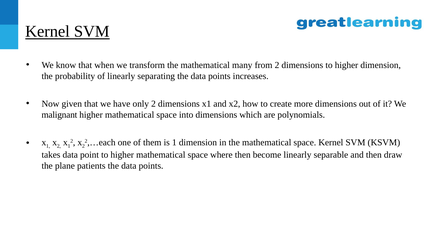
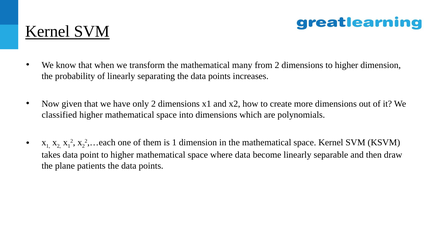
malignant: malignant -> classified (59, 115)
where then: then -> data (243, 155)
